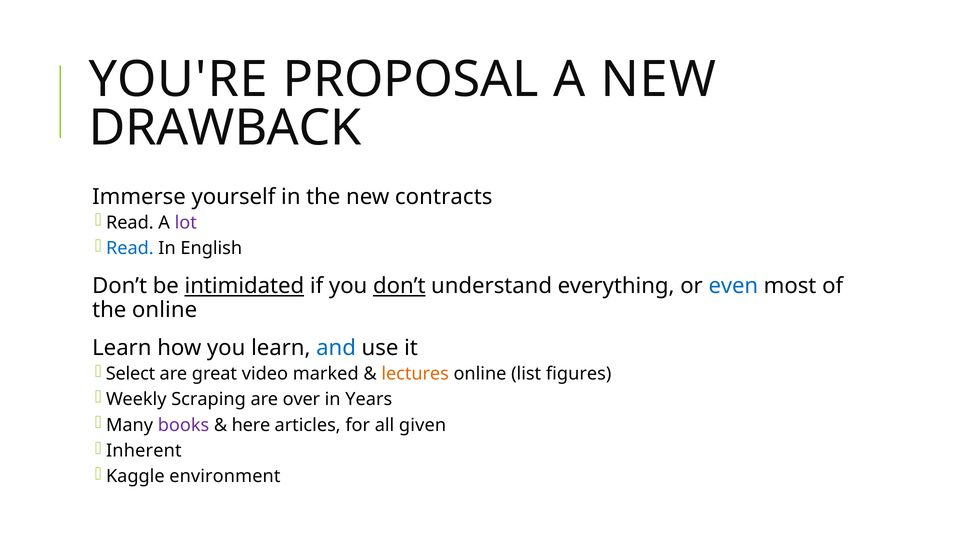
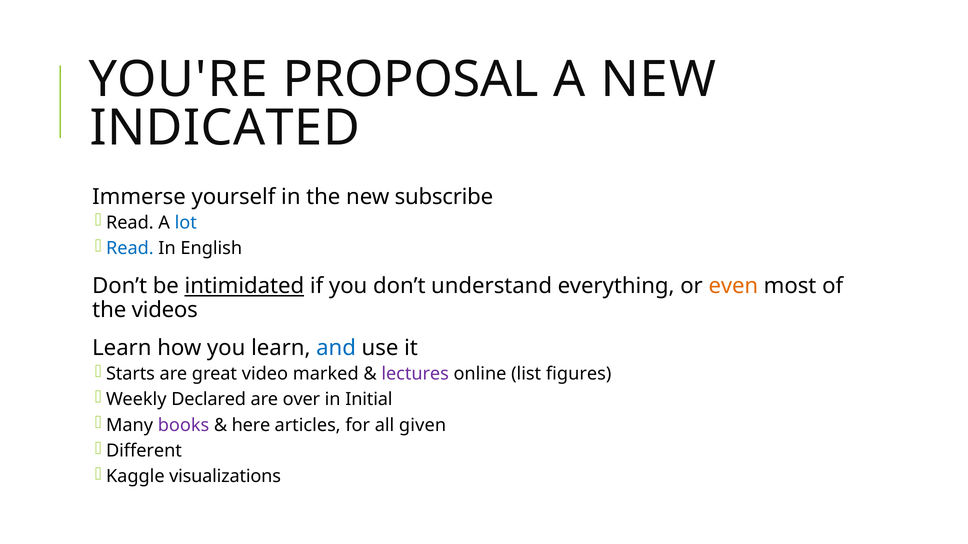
DRAWBACK: DRAWBACK -> INDICATED (225, 128)
contracts: contracts -> subscribe (444, 197)
lot colour: purple -> blue (186, 223)
don’t underline: present -> none (399, 286)
even colour: blue -> orange (733, 286)
the online: online -> videos (165, 310)
Select: Select -> Starts (130, 374)
lectures colour: orange -> purple (415, 374)
Scraping: Scraping -> Declared (209, 400)
Years: Years -> Initial (369, 400)
Inherent: Inherent -> Different (144, 451)
environment: environment -> visualizations (225, 477)
